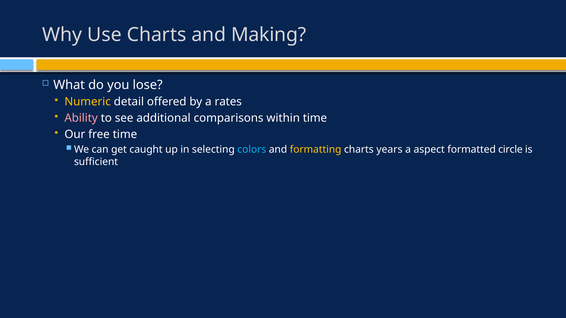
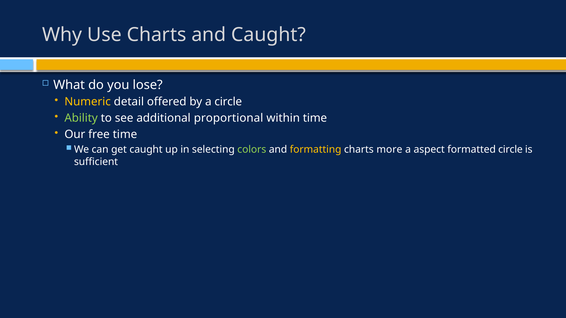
and Making: Making -> Caught (269, 35)
a rates: rates -> circle (228, 102)
Ability colour: pink -> light green (81, 118)
comparisons: comparisons -> proportional (229, 118)
colors colour: light blue -> light green (252, 150)
years: years -> more (389, 150)
